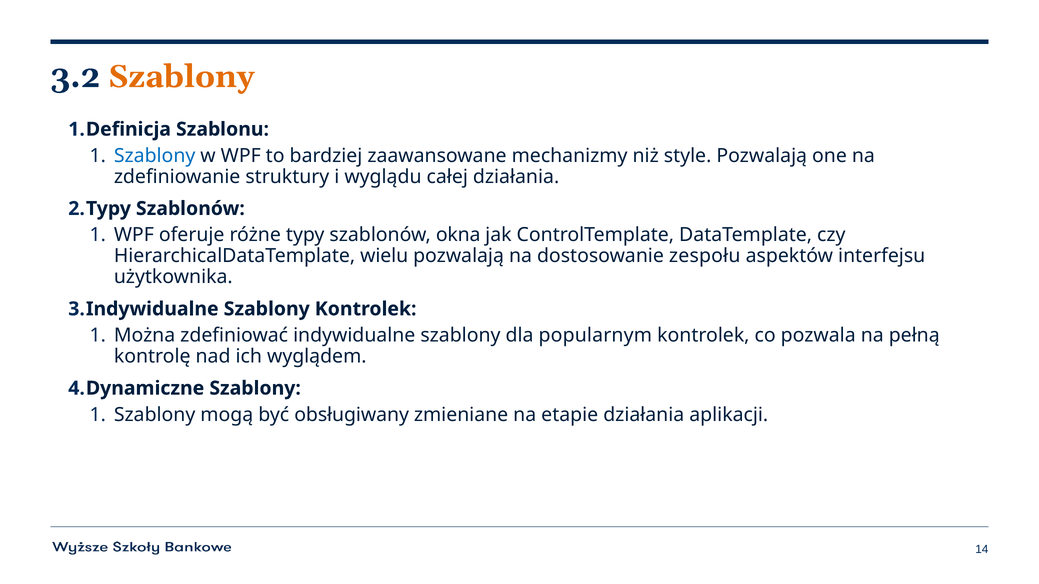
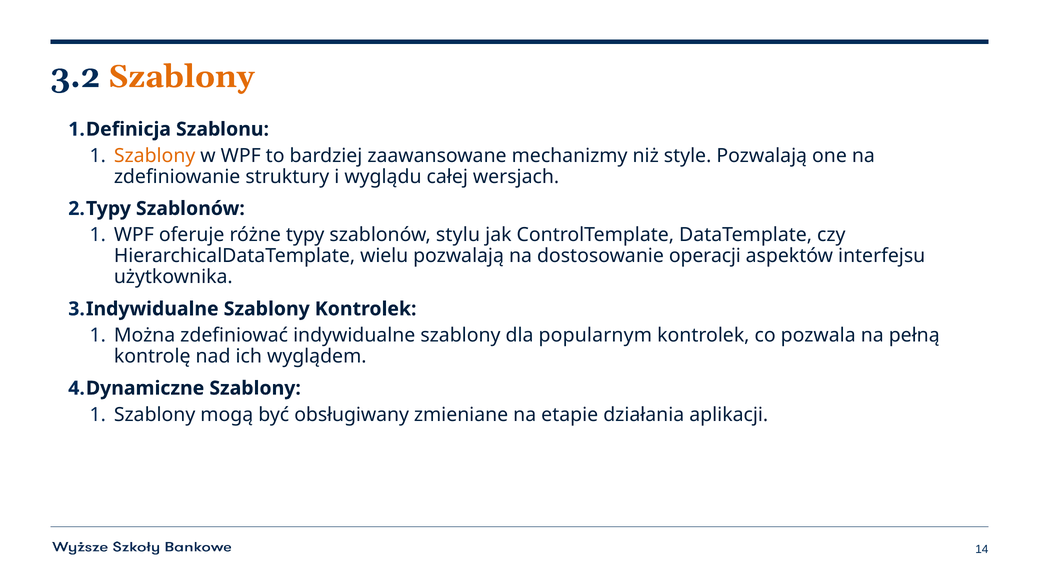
Szablony colour: blue -> orange (155, 156)
całej działania: działania -> wersjach (516, 177)
okna: okna -> stylu (458, 235)
zespołu: zespołu -> operacji (705, 256)
